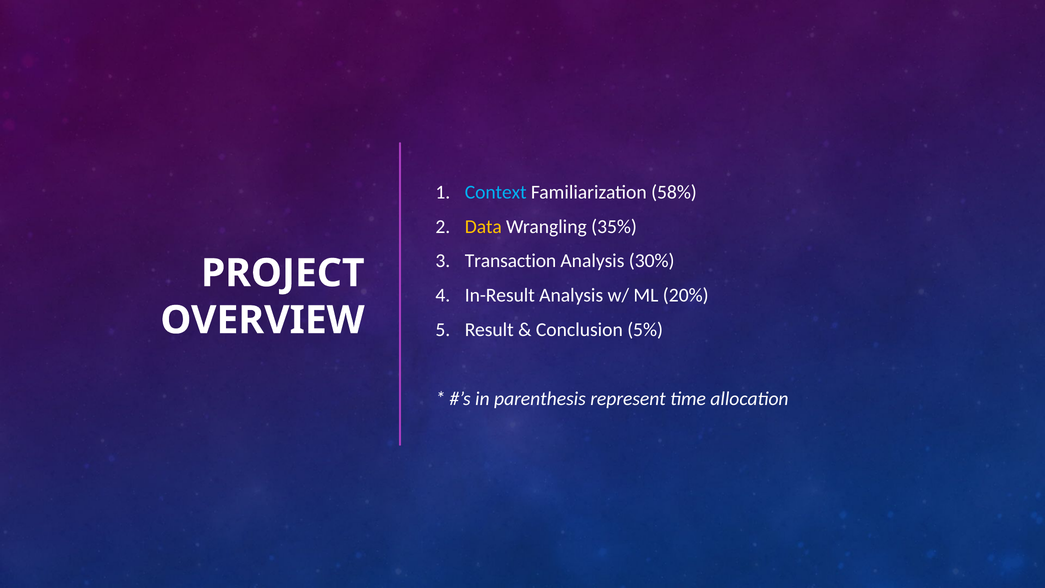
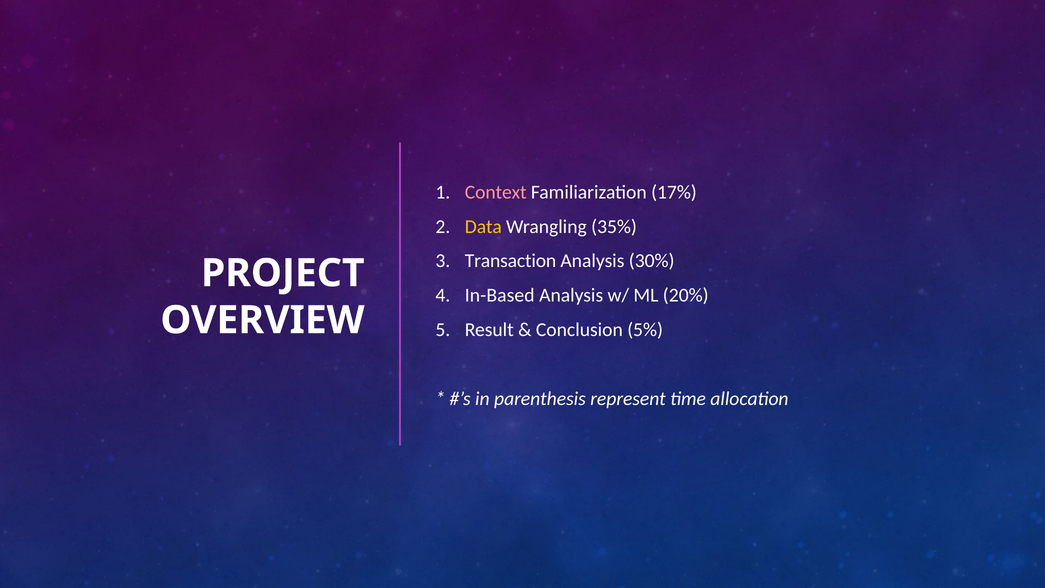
Context colour: light blue -> pink (496, 192)
58%: 58% -> 17% (674, 192)
In-Result: In-Result -> In-Based (500, 295)
